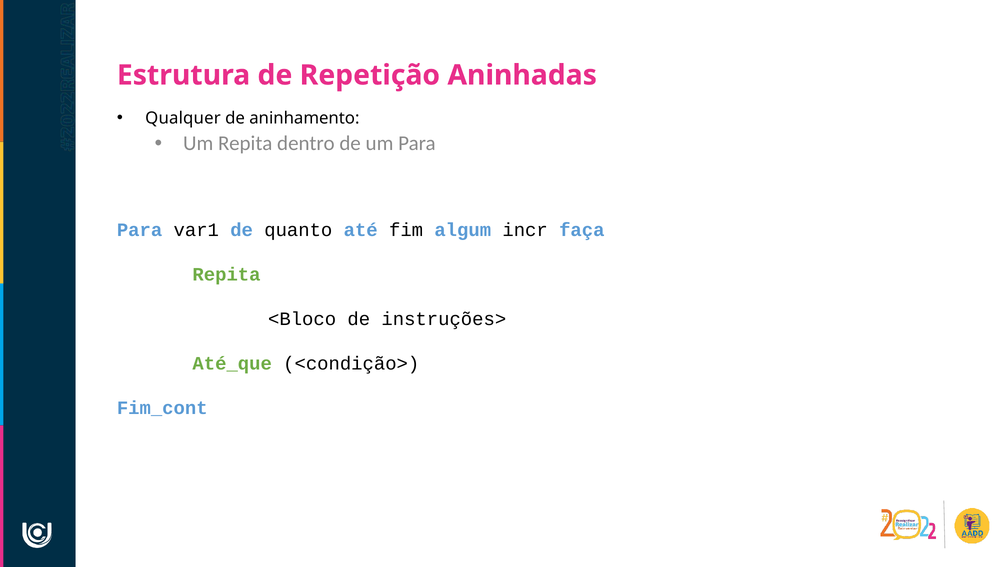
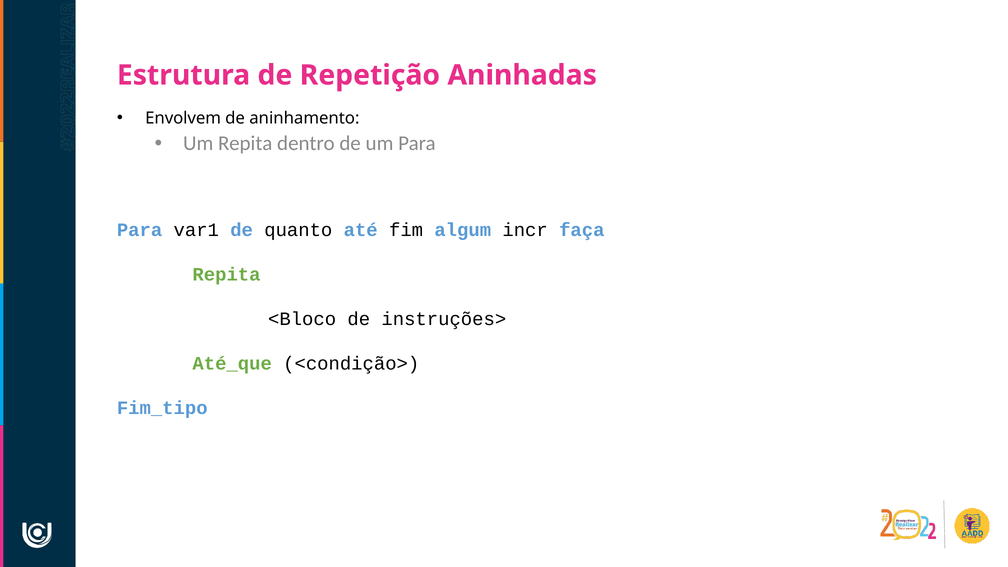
Qualquer: Qualquer -> Envolvem (183, 118)
Fim_cont: Fim_cont -> Fim_tipo (162, 408)
